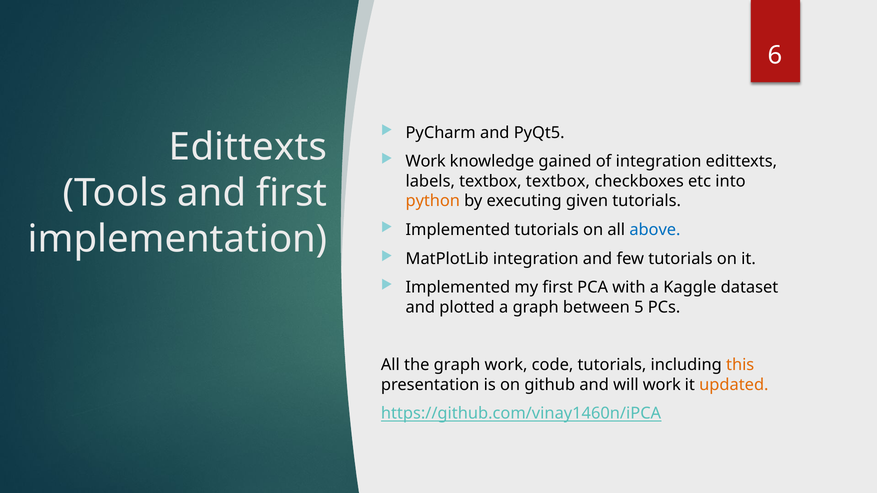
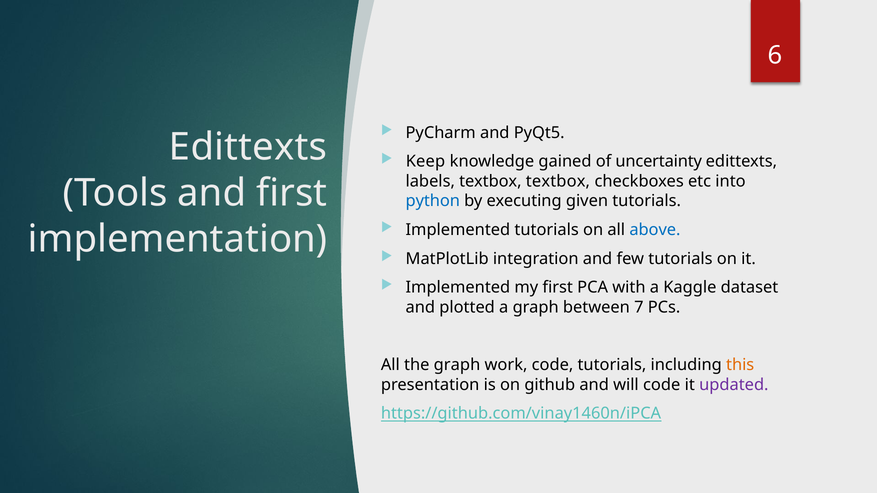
Work: Work -> Keep (425, 162)
of integration: integration -> uncertainty (659, 162)
python colour: orange -> blue (433, 201)
5: 5 -> 7 (639, 307)
will work: work -> code (662, 385)
updated colour: orange -> purple (734, 385)
